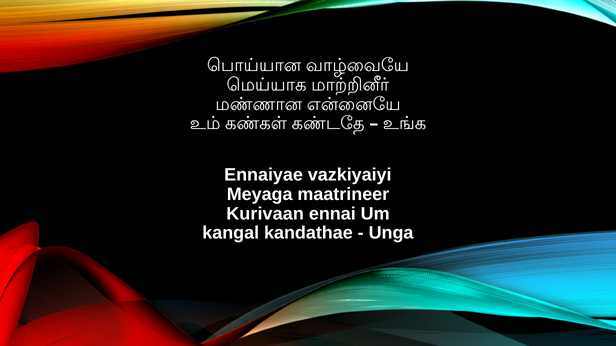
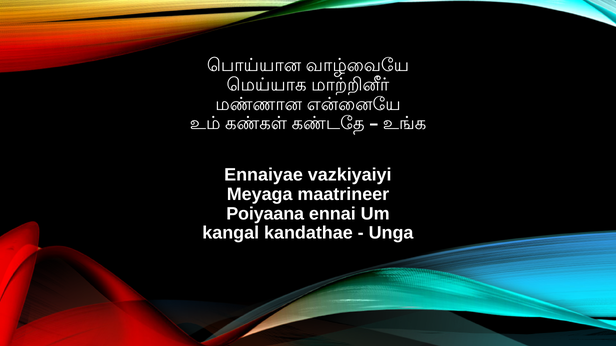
Kurivaan: Kurivaan -> Poiyaana (265, 214)
